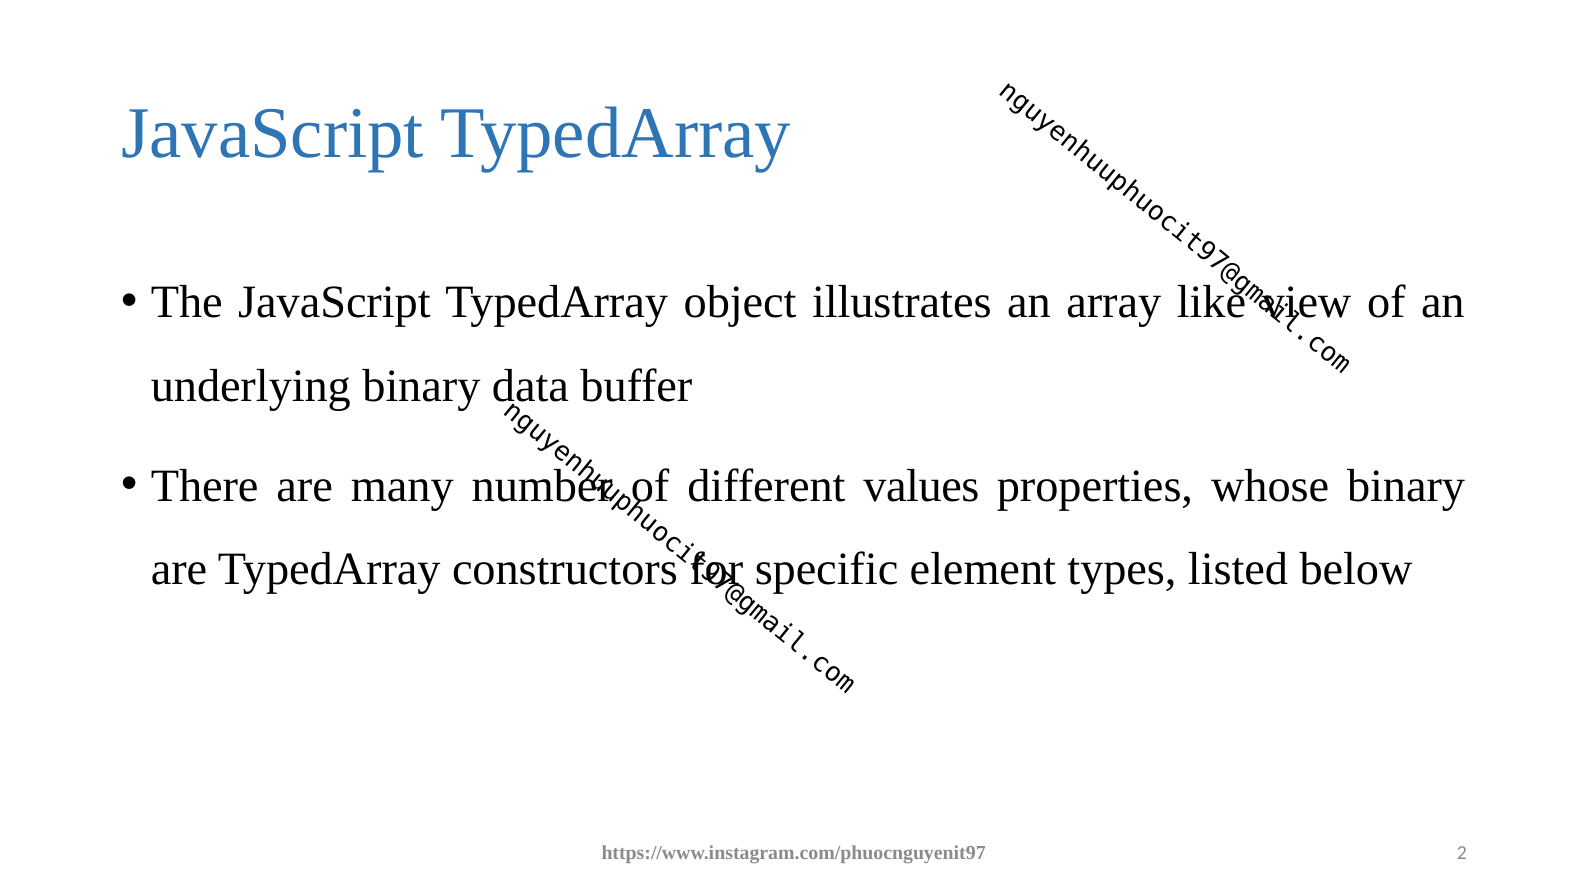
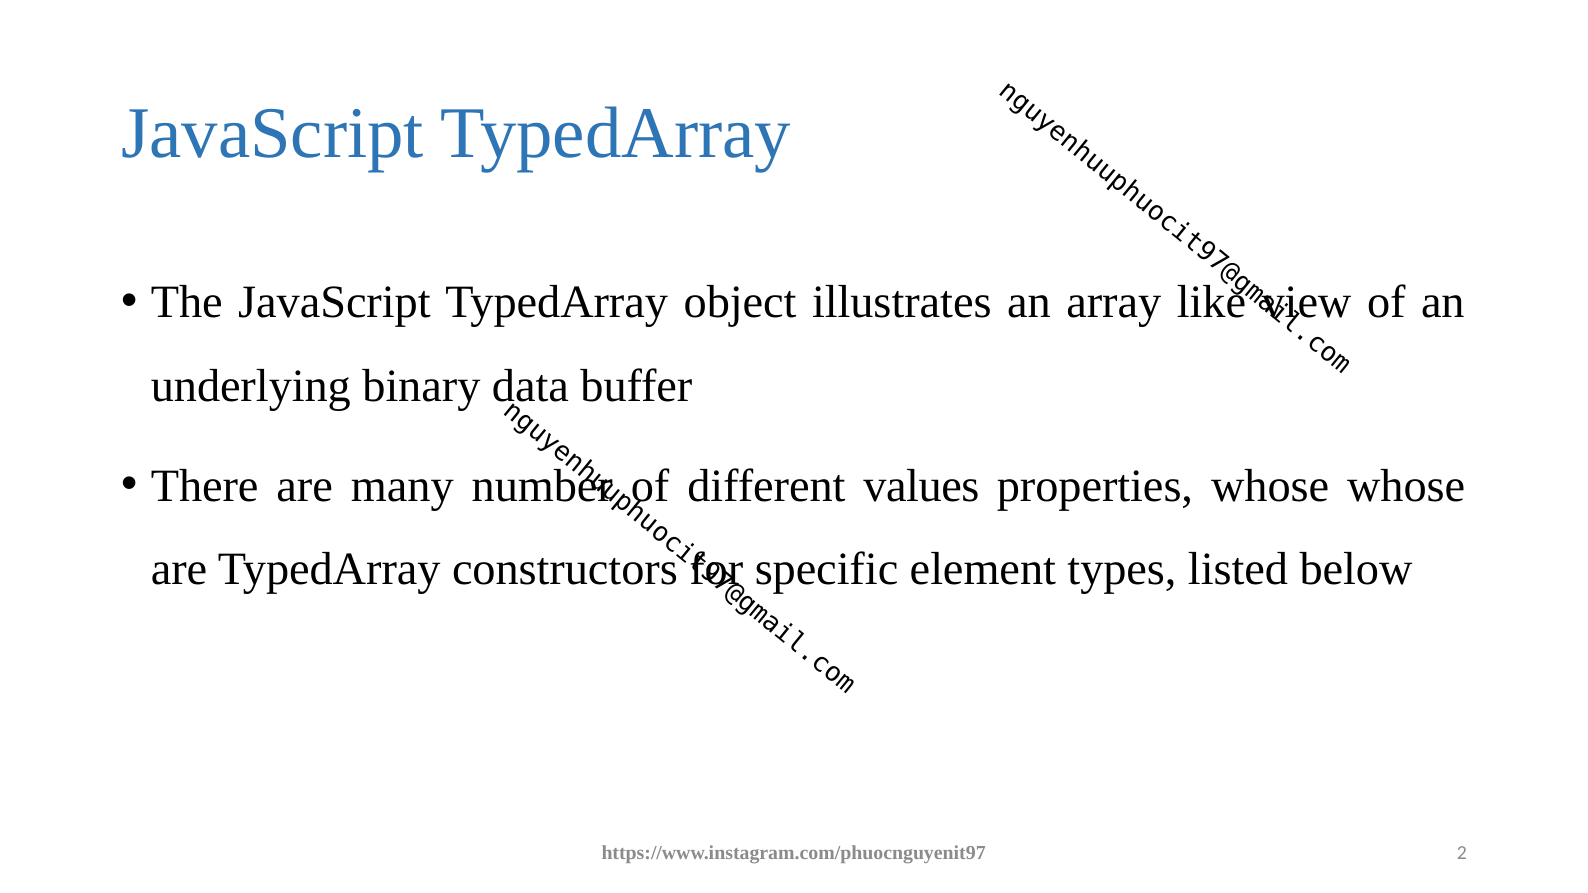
whose binary: binary -> whose (1406, 486)
